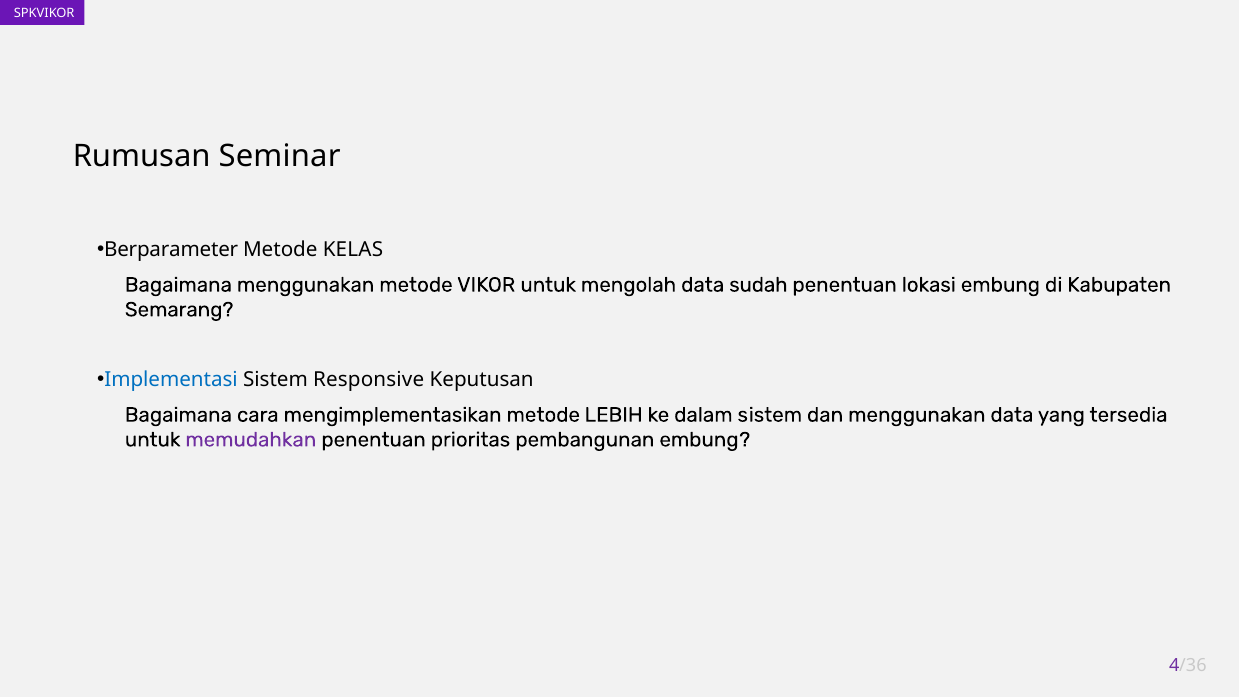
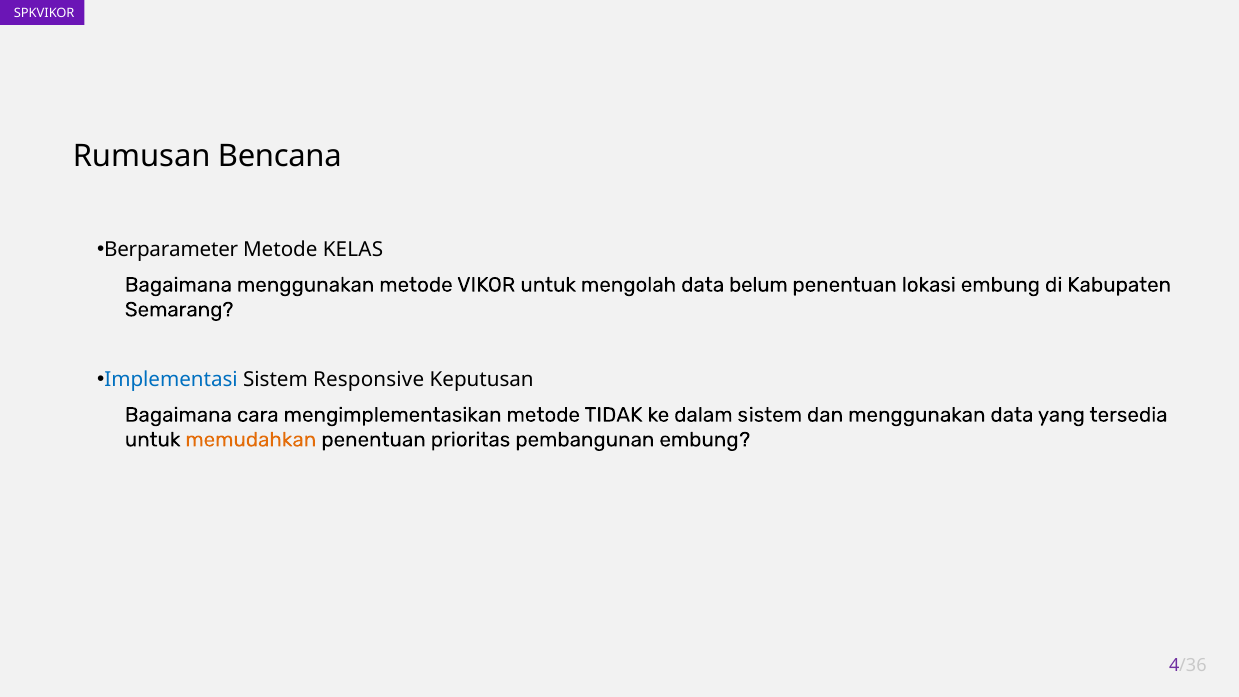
Seminar: Seminar -> Bencana (280, 157)
sudah: sudah -> belum (758, 285)
LEBIH: LEBIH -> TIDAK (614, 415)
memudahkan colour: purple -> orange (251, 440)
